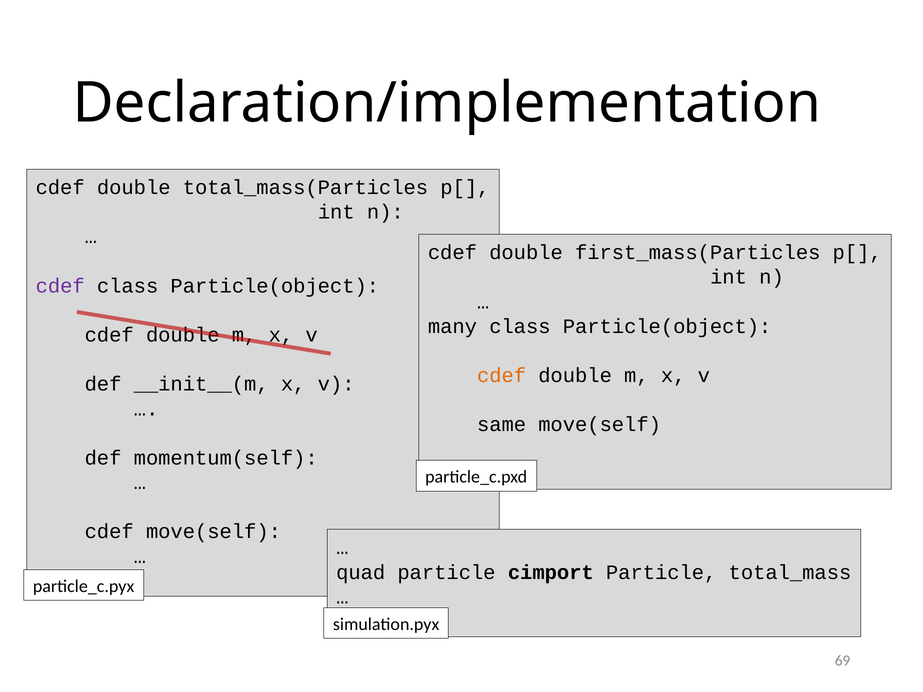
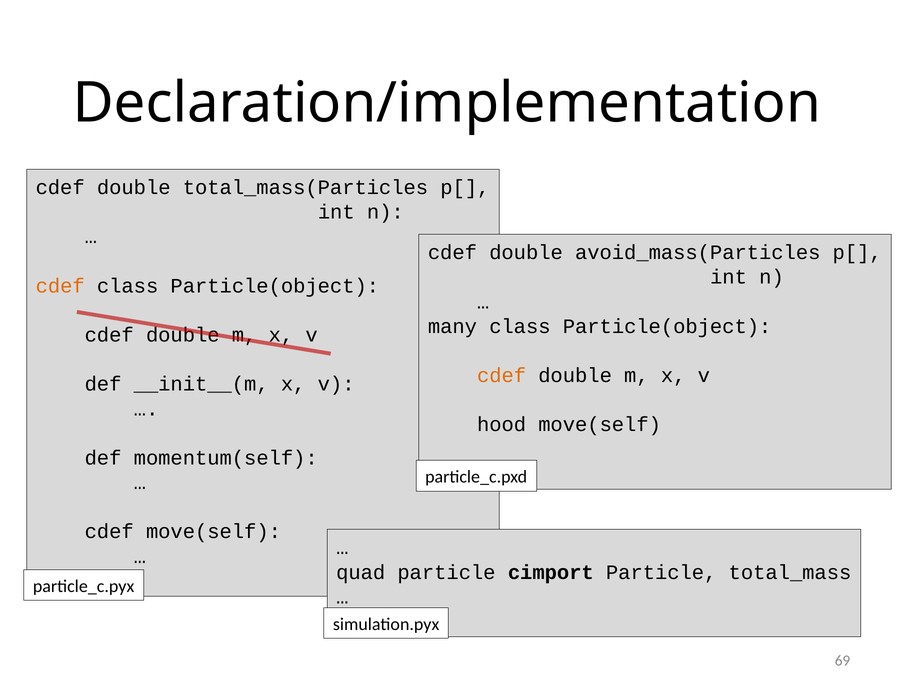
first_mass(Particles: first_mass(Particles -> avoid_mass(Particles (698, 253)
cdef colour: purple -> orange (60, 286)
same: same -> hood (502, 425)
